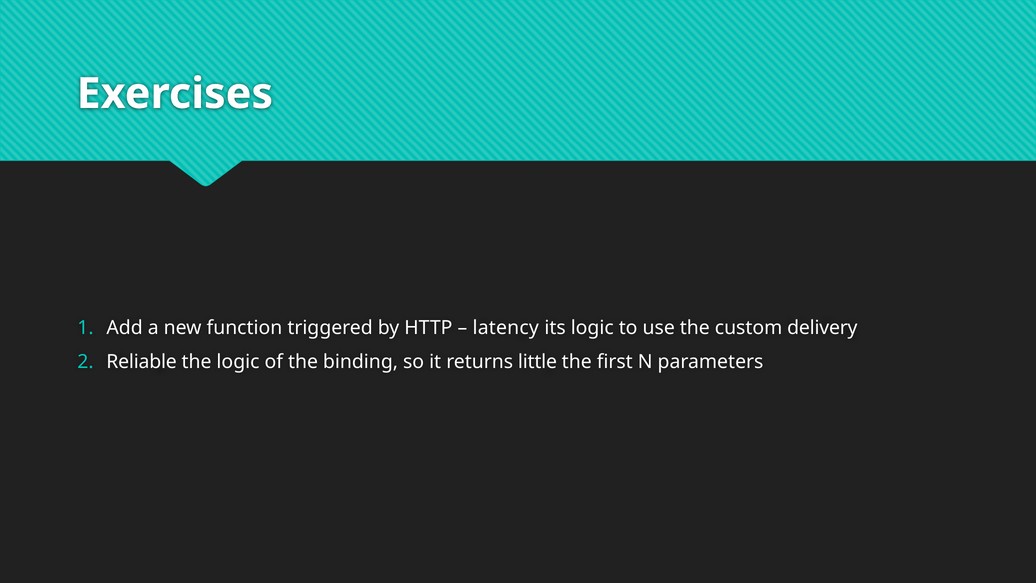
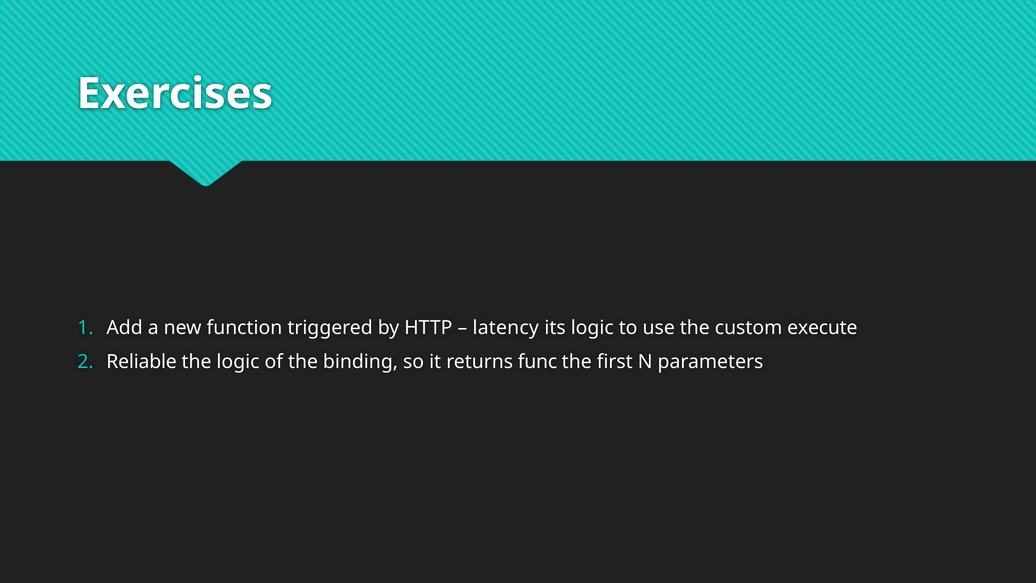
delivery: delivery -> execute (822, 328)
little: little -> func (537, 361)
